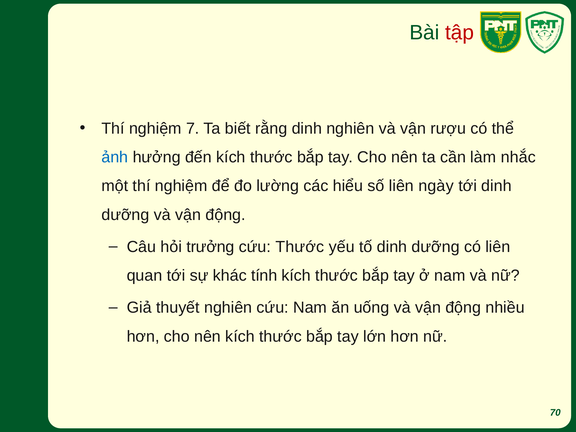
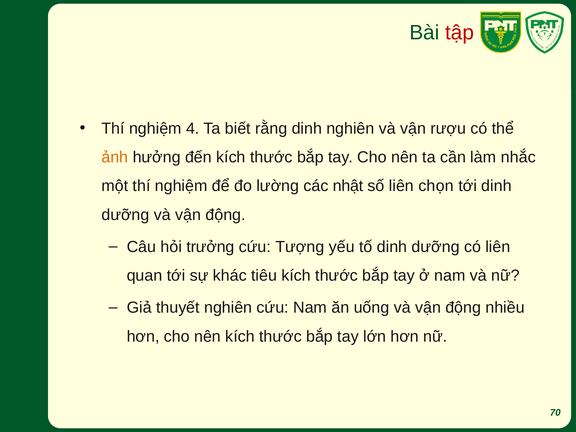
7: 7 -> 4 (193, 128)
ảnh colour: blue -> orange (115, 157)
hiểu: hiểu -> nhật (348, 186)
ngày: ngày -> chọn (436, 186)
cứu Thước: Thước -> Tượng (300, 247)
tính: tính -> tiêu (264, 276)
